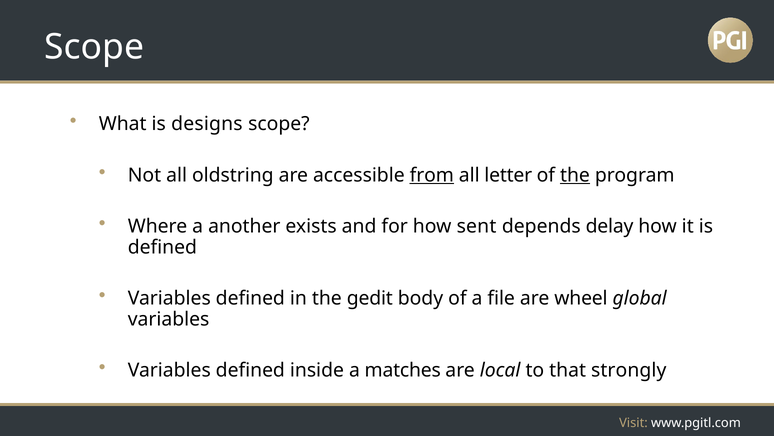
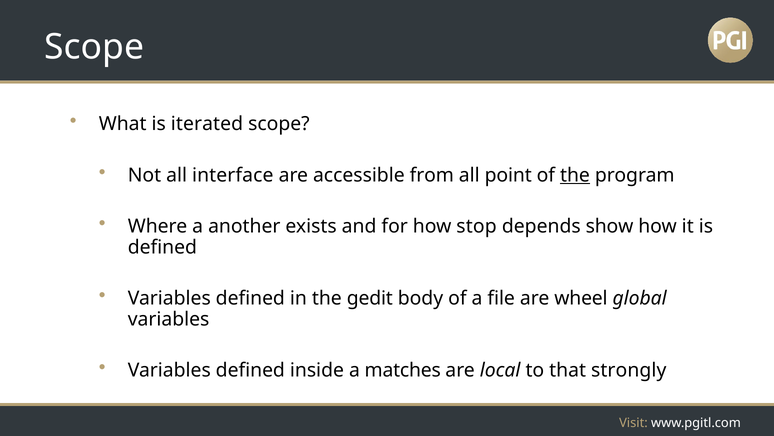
designs: designs -> iterated (207, 124)
oldstring: oldstring -> interface (233, 175)
from underline: present -> none (432, 175)
letter: letter -> point (508, 175)
sent: sent -> stop (477, 226)
delay: delay -> show (610, 226)
